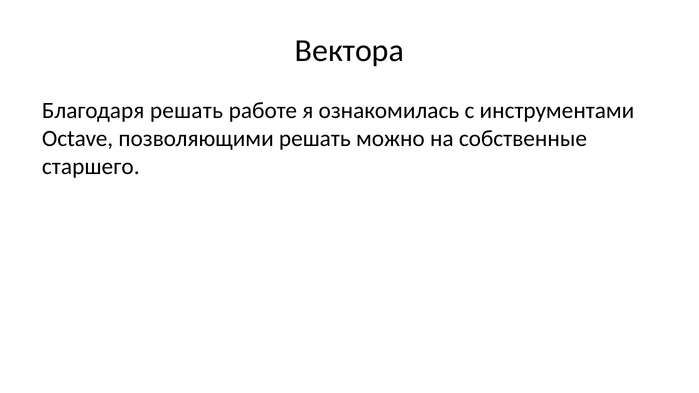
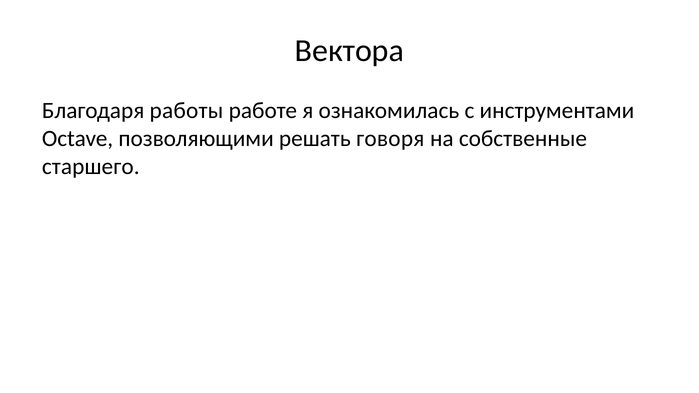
Благодаря решать: решать -> работы (186, 111)
можно: можно -> говоря (390, 139)
